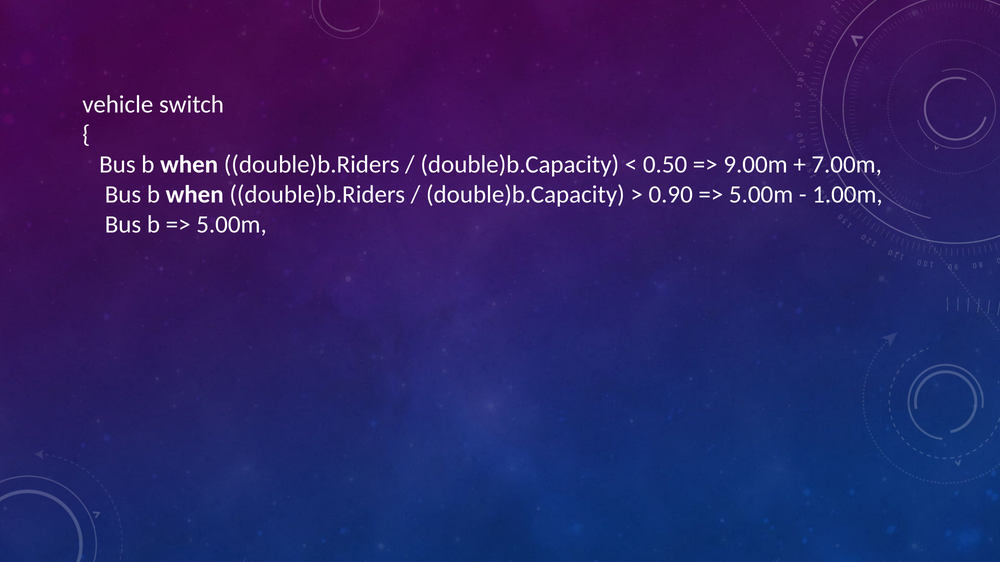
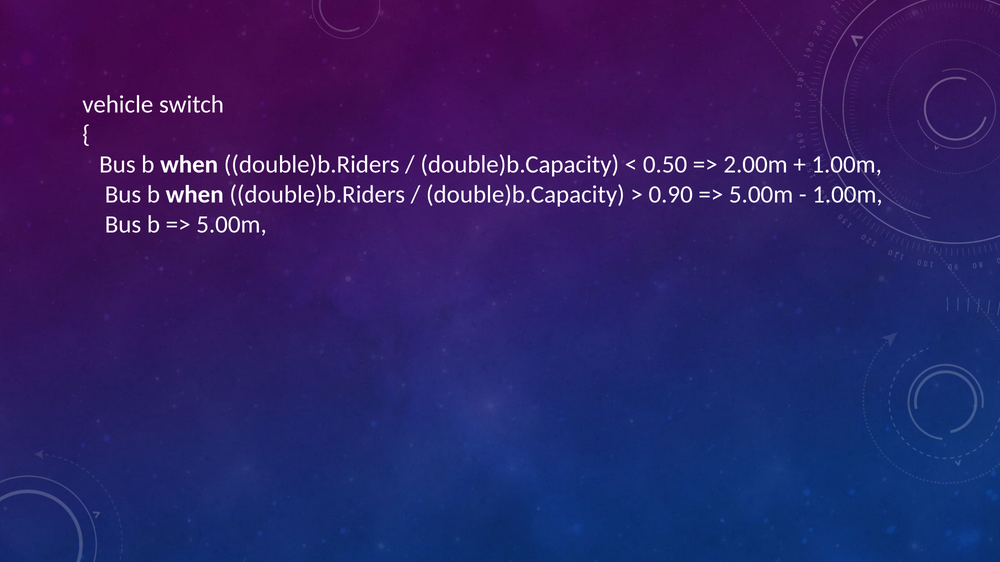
9.00m: 9.00m -> 2.00m (756, 165)
7.00m: 7.00m -> 1.00m (847, 165)
